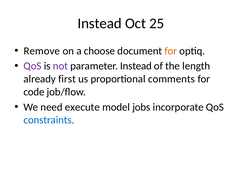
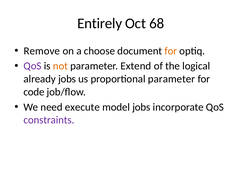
Instead: Instead -> Entirely (100, 23)
25: 25 -> 68 (157, 23)
not colour: purple -> orange (60, 66)
parameter Instead: Instead -> Extend (136, 66)
length: length -> logical (196, 66)
already first: first -> jobs (67, 79)
proportional comments: comments -> parameter (172, 79)
constraints colour: blue -> purple (49, 120)
